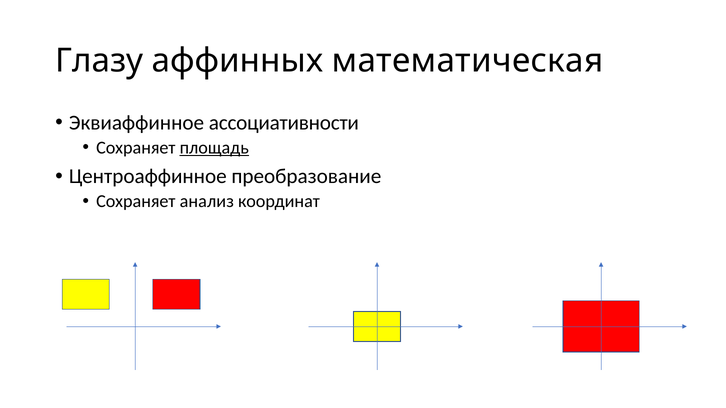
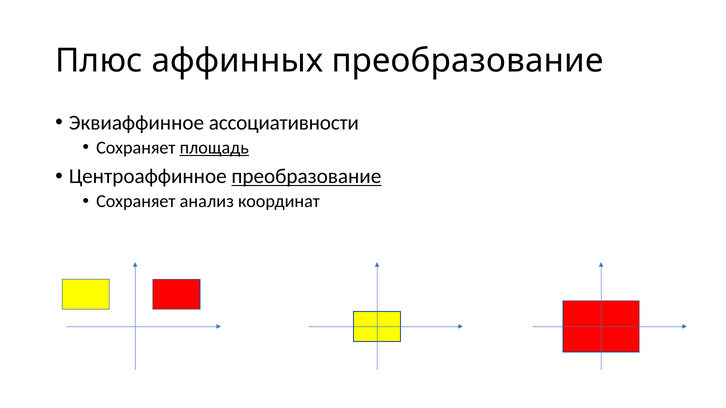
Глазу: Глазу -> Плюс (99, 61)
аффинных математическая: математическая -> преобразование (468, 61)
преобразование underline: none -> present (306, 177)
